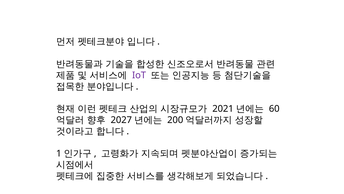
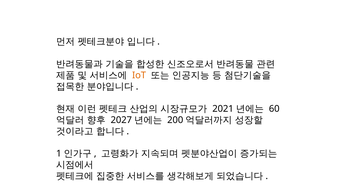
IoT colour: purple -> orange (139, 75)
